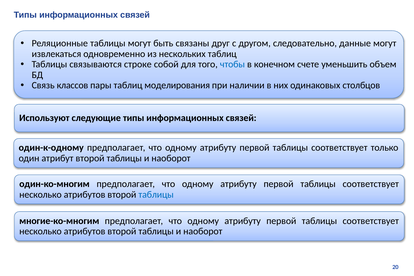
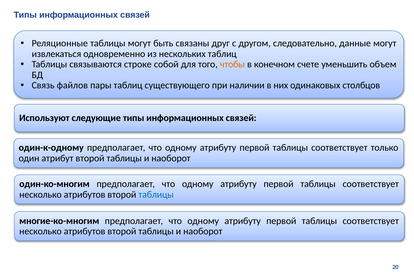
чтобы colour: blue -> orange (232, 64)
классов: классов -> файлов (72, 85)
моделирования: моделирования -> существующего (177, 85)
